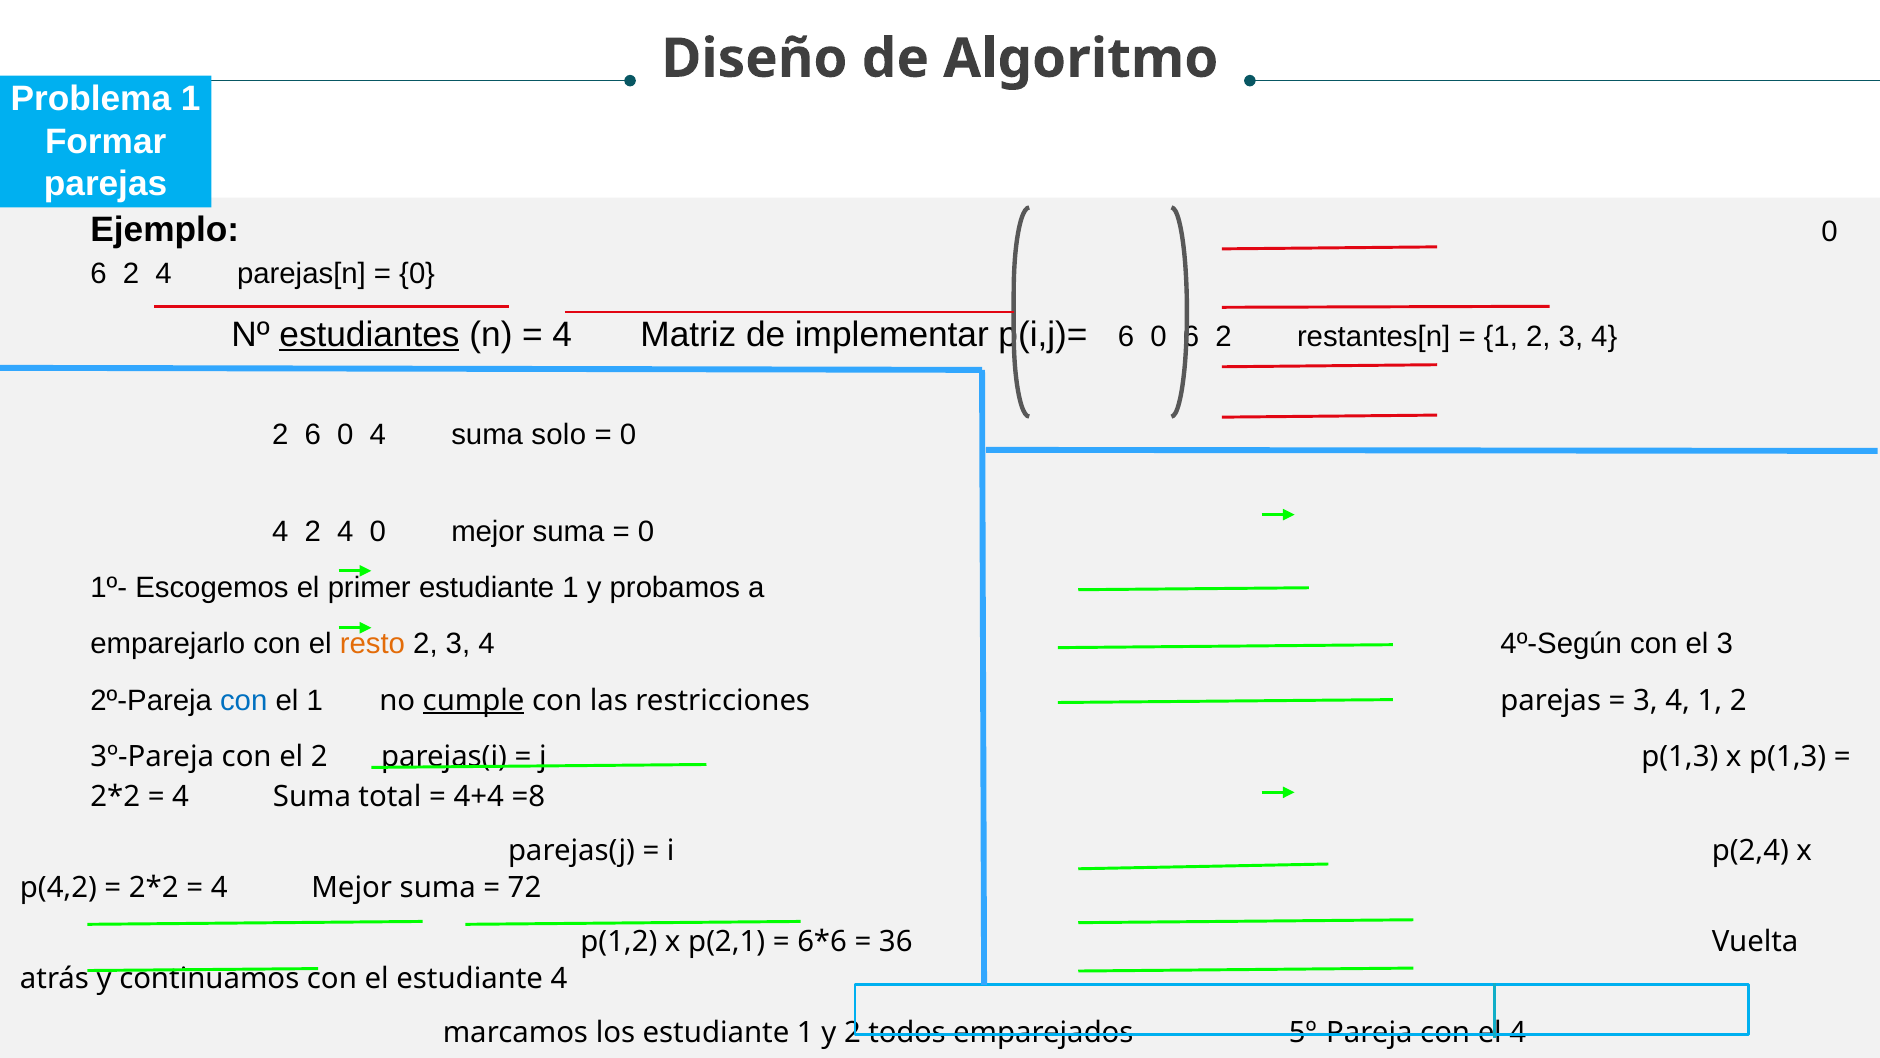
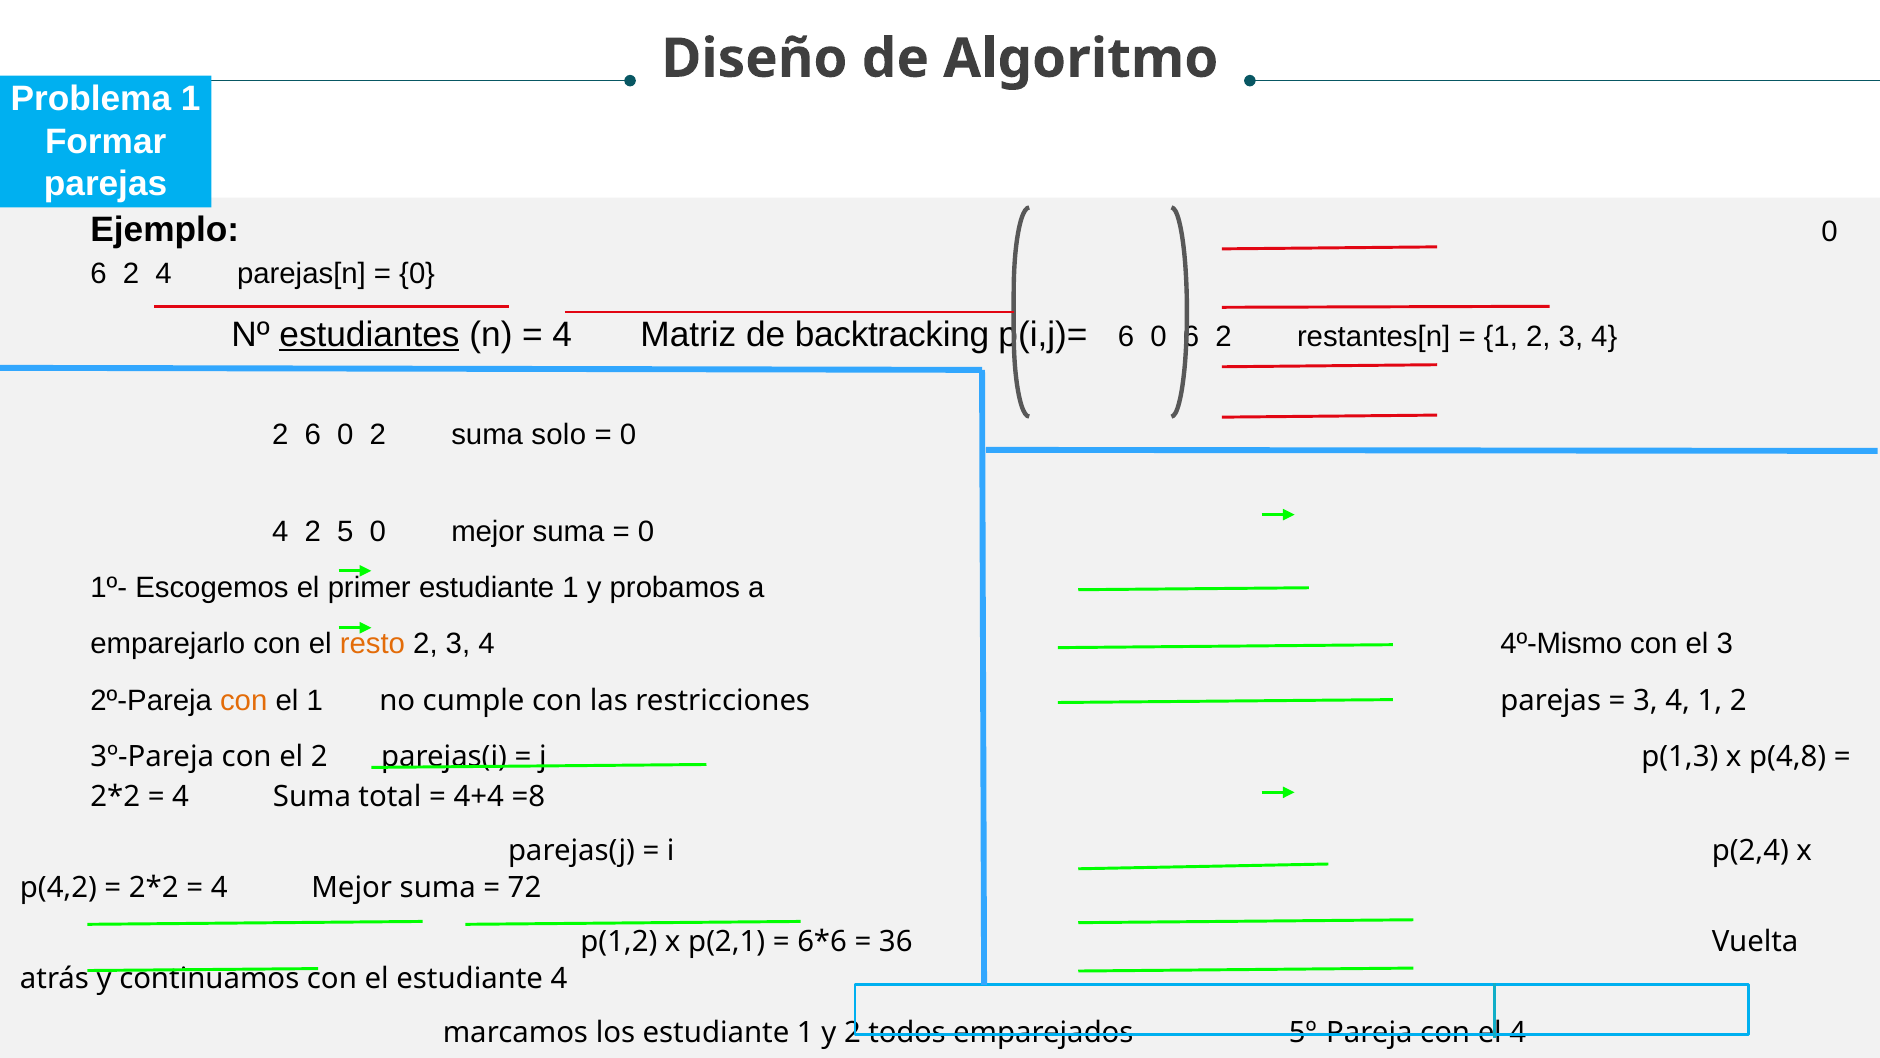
implementar: implementar -> backtracking (892, 335)
6 0 4: 4 -> 2 (378, 435)
4 2 4: 4 -> 5 (345, 531)
4º-Según: 4º-Según -> 4º-Mismo (1561, 644)
con colour: blue -> orange (244, 700)
cumple underline: present -> none (474, 700)
x p(1,3: p(1,3 -> p(4,8 (1788, 756)
